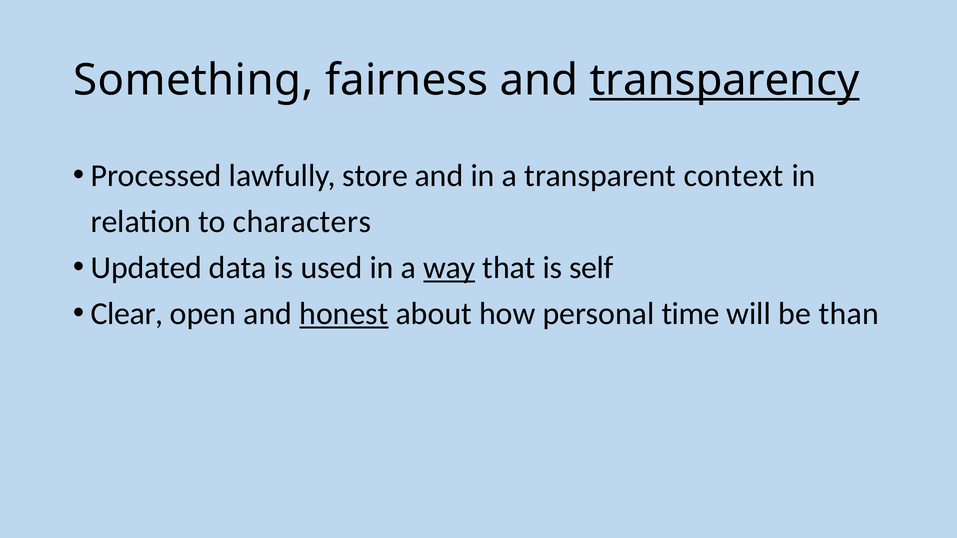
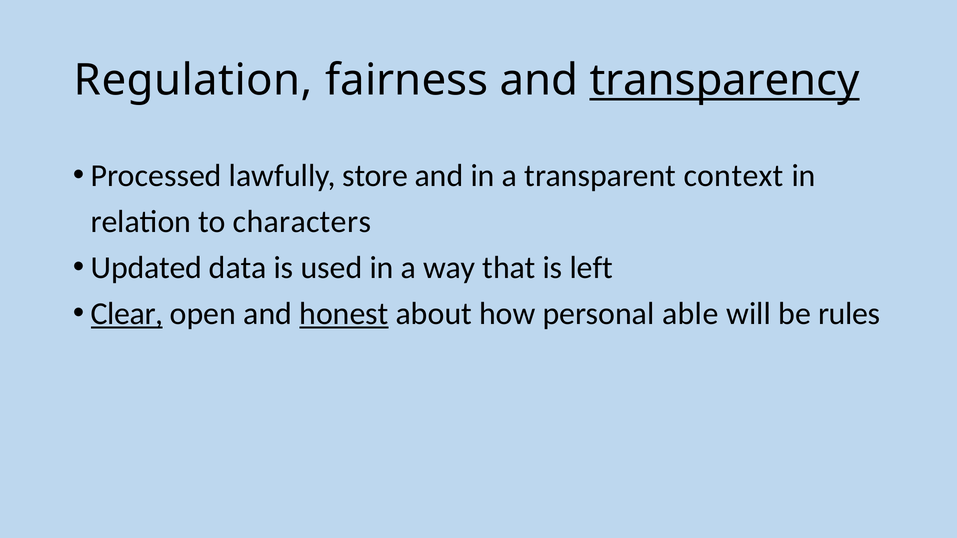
Something: Something -> Regulation (193, 80)
way underline: present -> none (449, 268)
self: self -> left (591, 268)
Clear underline: none -> present (127, 314)
time: time -> able (690, 314)
than: than -> rules (849, 314)
